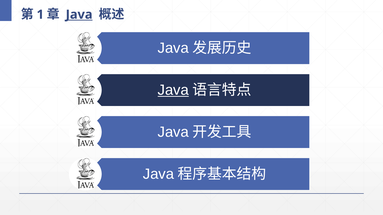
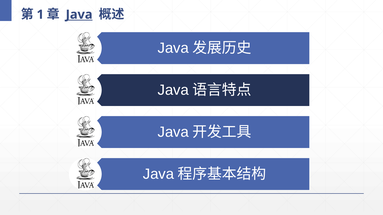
Java underline: present -> none (173, 90)
